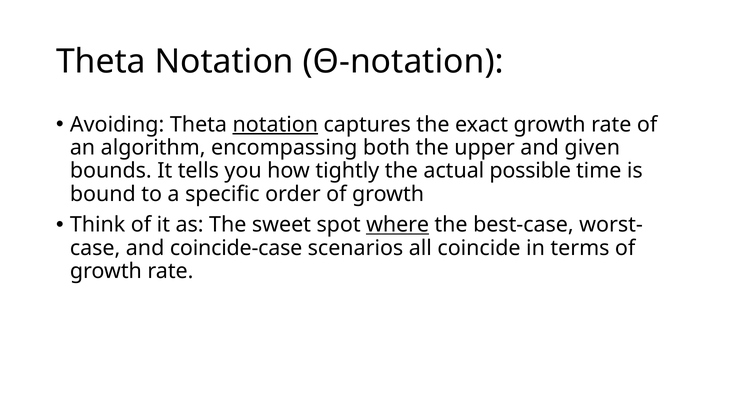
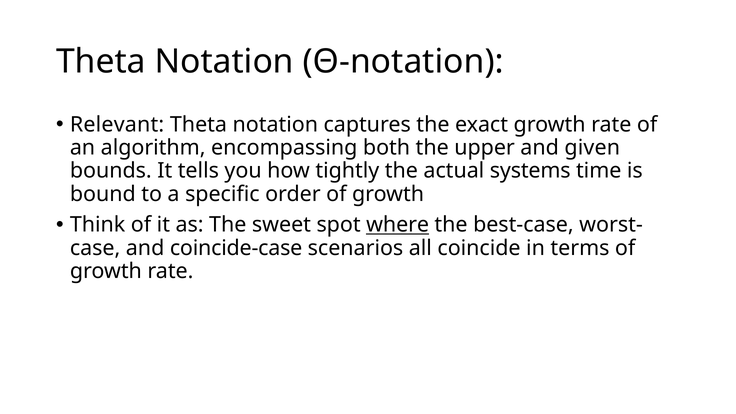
Avoiding: Avoiding -> Relevant (117, 124)
notation underline: present -> none (275, 124)
possible: possible -> systems (530, 171)
